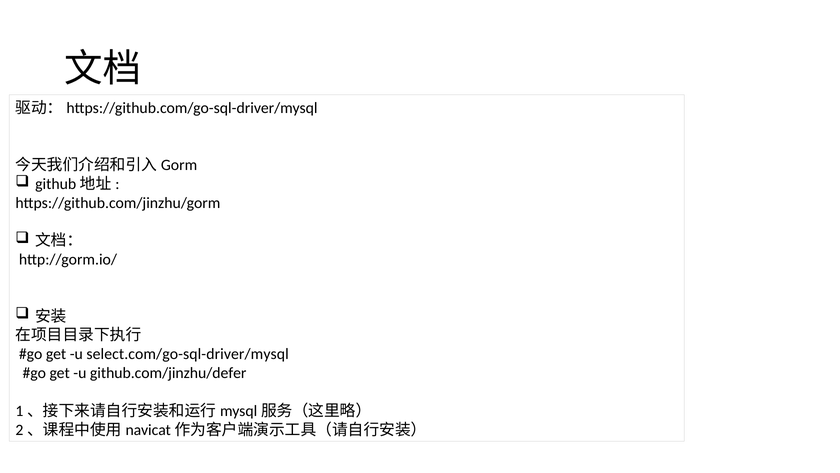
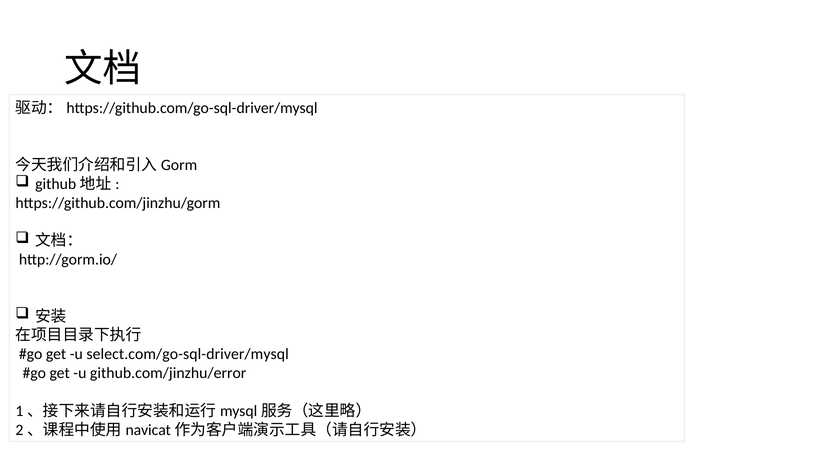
github.com/jinzhu/defer: github.com/jinzhu/defer -> github.com/jinzhu/error (168, 373)
